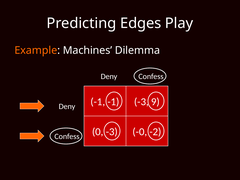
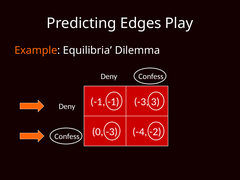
Machines: Machines -> Equilibria (87, 50)
9: 9 -> 3 (155, 102)
-0: -0 -> -4 (140, 132)
